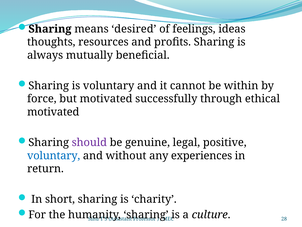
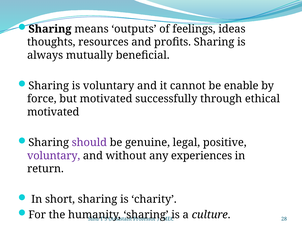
desired: desired -> outputs (134, 29)
within: within -> enable (241, 86)
voluntary colour: blue -> purple (54, 155)
